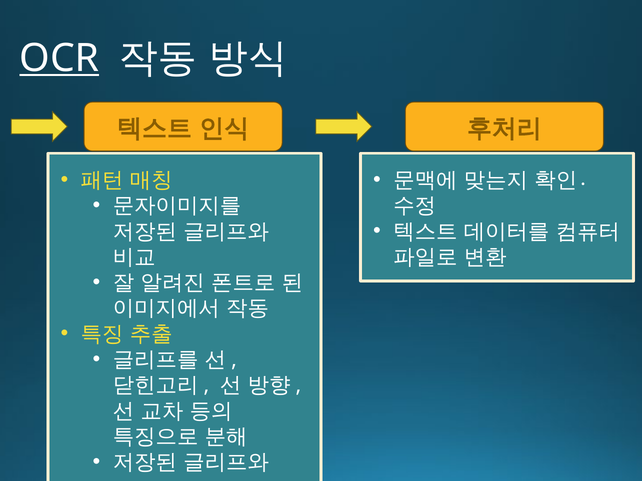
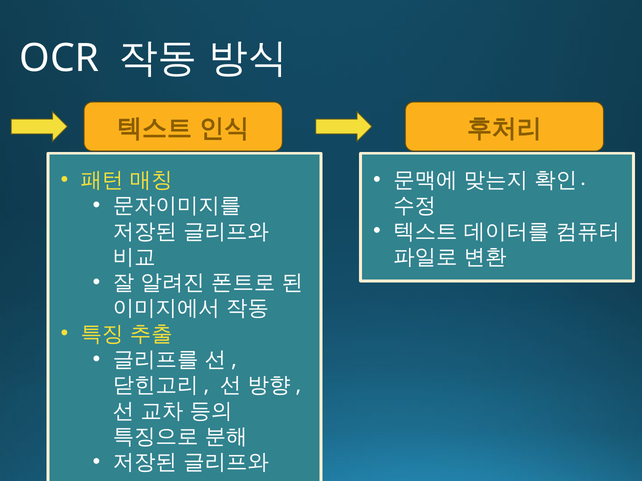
OCR underline: present -> none (59, 58)
